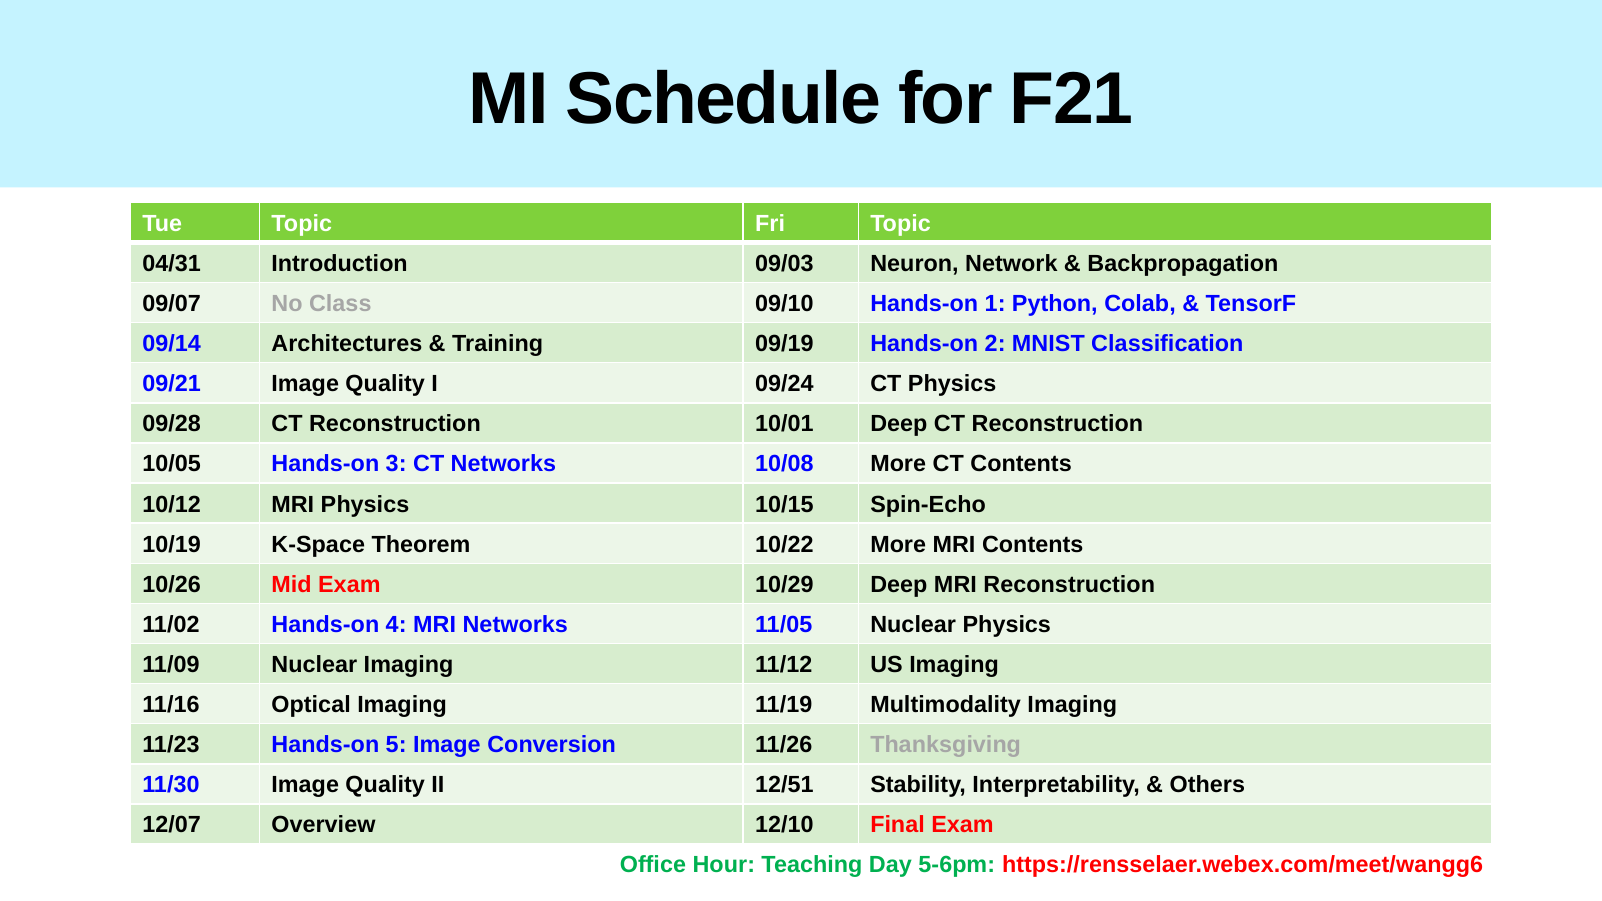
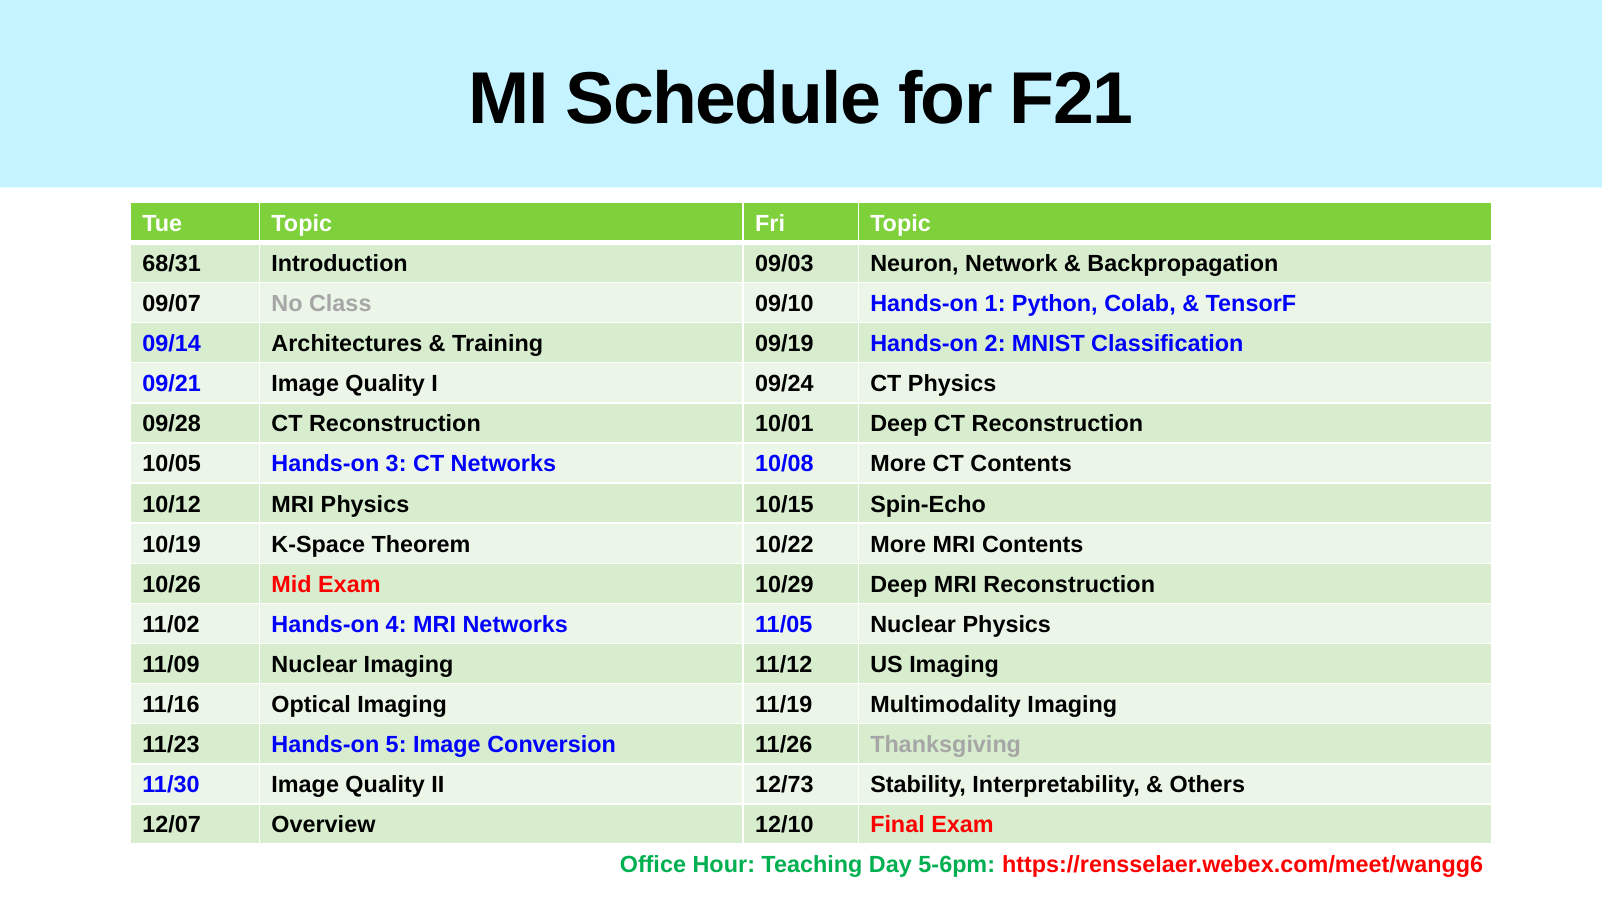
04/31: 04/31 -> 68/31 (172, 264)
12/51: 12/51 -> 12/73 (784, 785)
